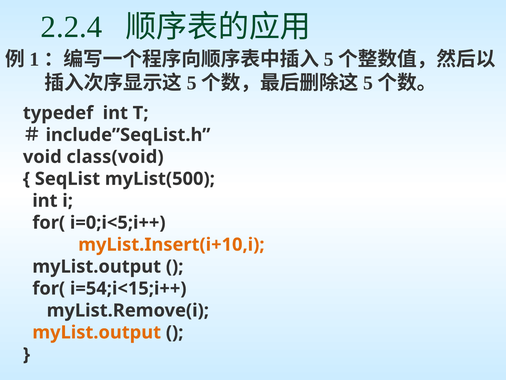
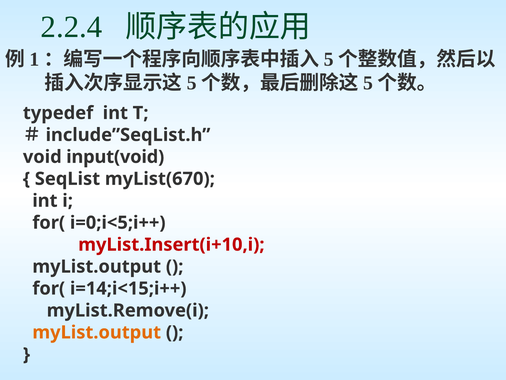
class(void: class(void -> input(void (115, 157)
myList(500: myList(500 -> myList(670 (160, 179)
myList.Insert(i+10,i colour: orange -> red (171, 244)
i=54;i<15;i++: i=54;i<15;i++ -> i=14;i<15;i++ (128, 288)
